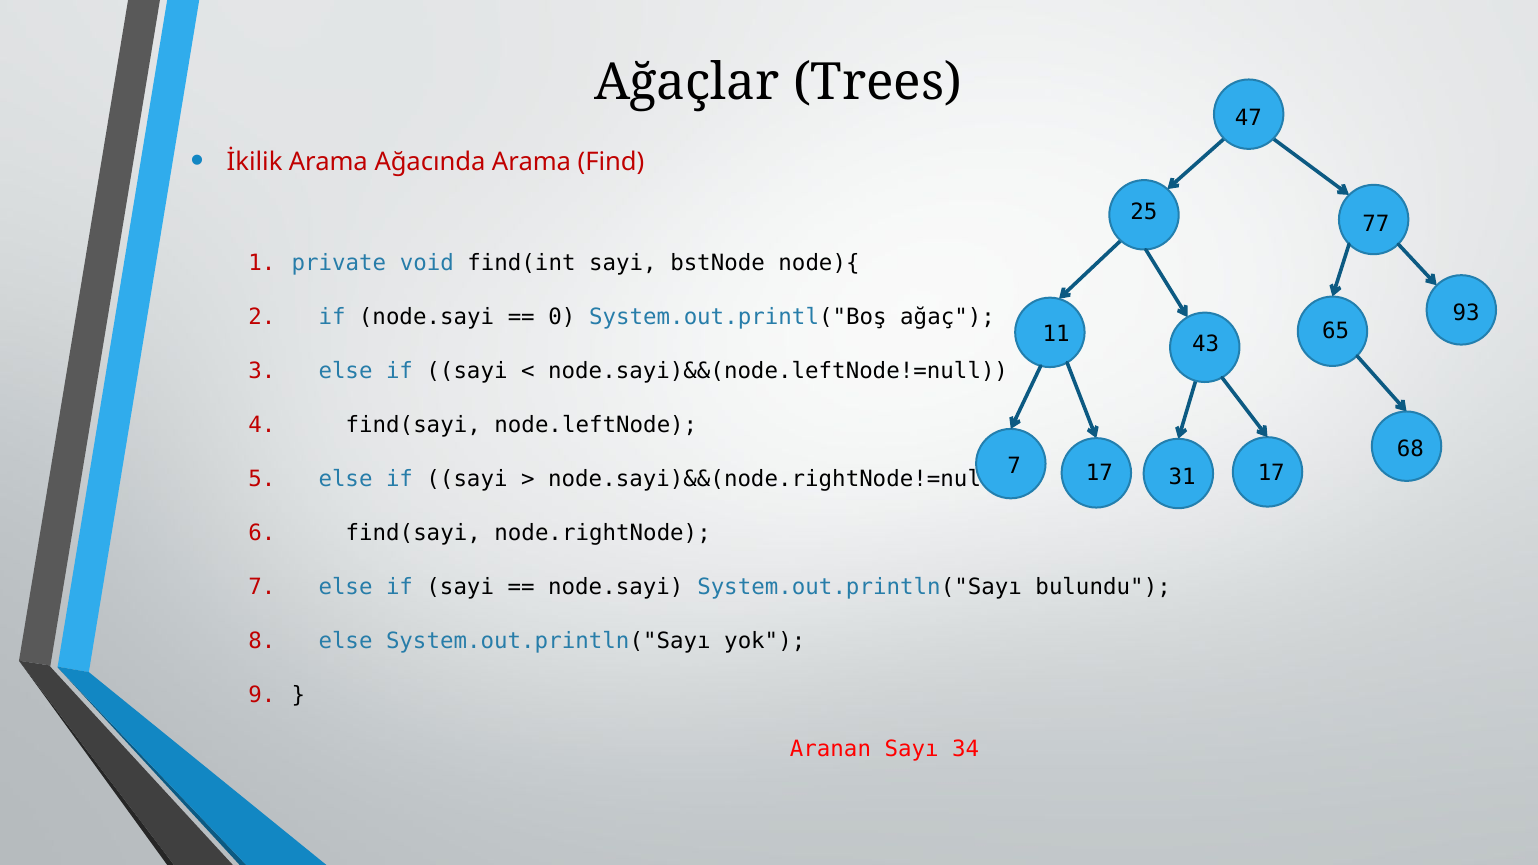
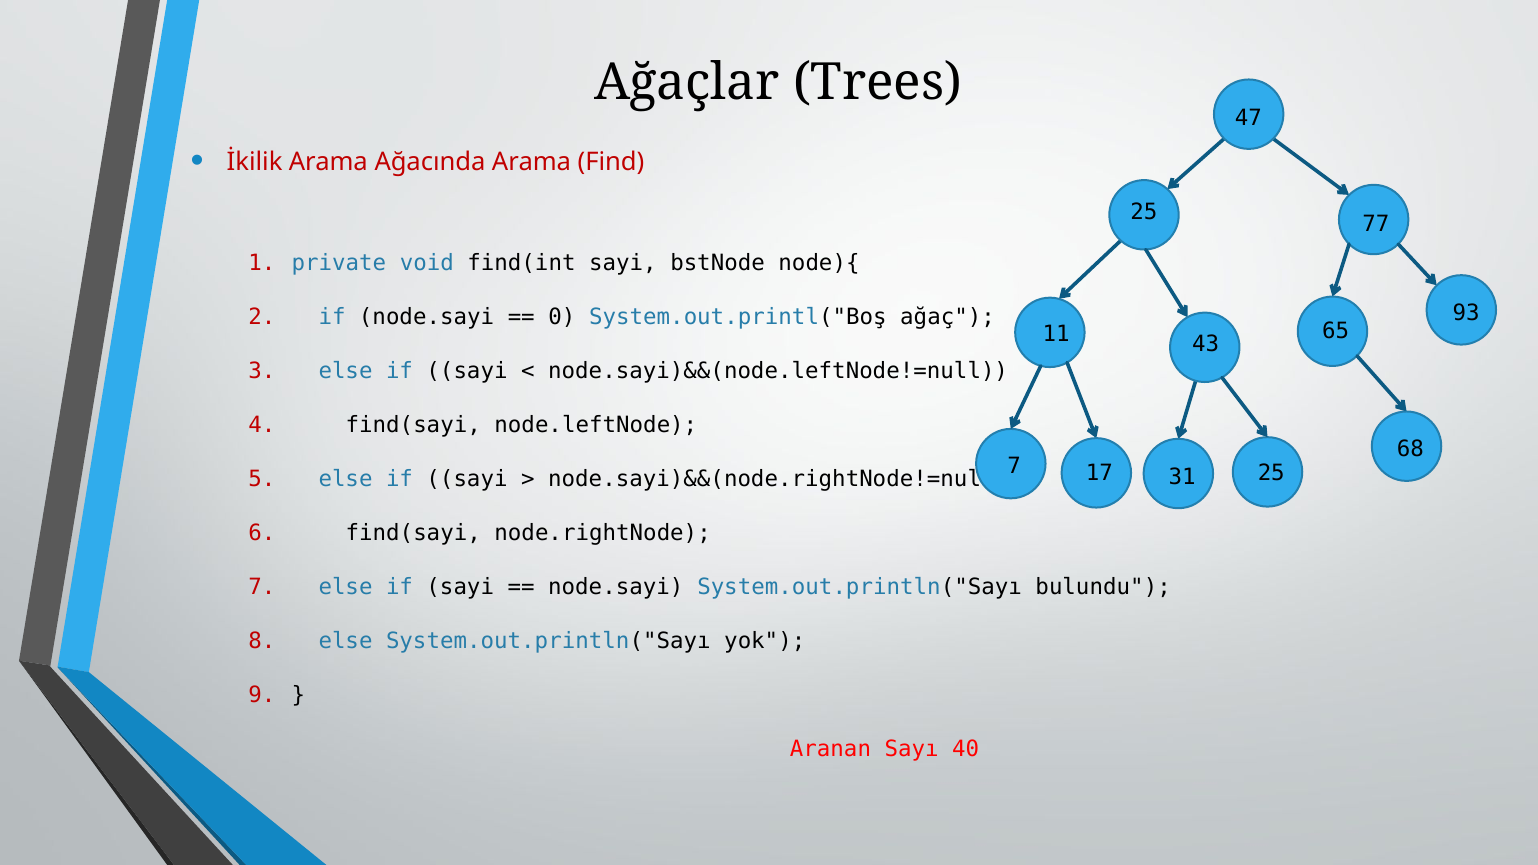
17: 17 -> 25 (1271, 473)
34: 34 -> 40 (966, 749)
